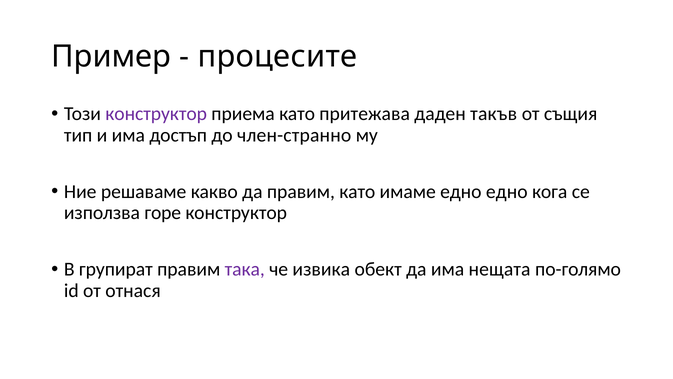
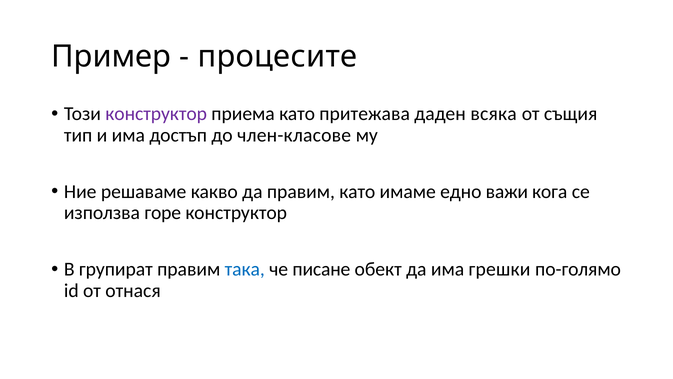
такъв: такъв -> всяка (494, 114)
член-странно: член-странно -> член-класове (294, 135)
едно едно: едно -> важи (507, 191)
така colour: purple -> blue (245, 269)
извика: извика -> писане (321, 269)
нещата: нещата -> грешки (500, 269)
